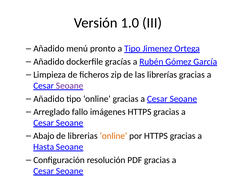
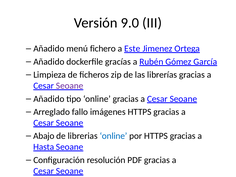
1.0: 1.0 -> 9.0 (130, 23)
pronto: pronto -> fichero (103, 49)
a Tipo: Tipo -> Este (132, 49)
online colour: orange -> blue (113, 136)
